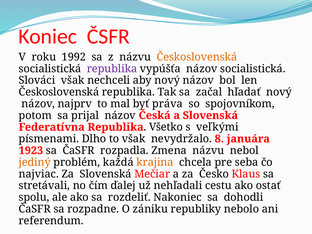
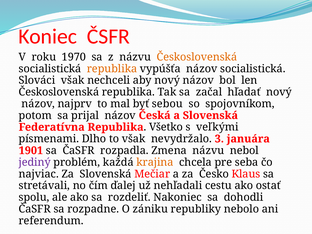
1992: 1992 -> 1970 (74, 57)
republika colour: purple -> orange (112, 69)
práva: práva -> sebou (167, 104)
8: 8 -> 3 (219, 139)
1923: 1923 -> 1901 (31, 151)
jediný colour: orange -> purple (35, 162)
